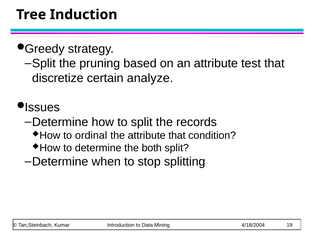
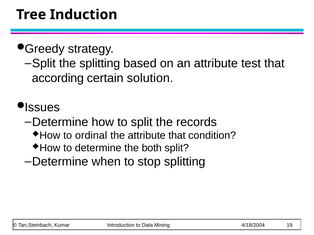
the pruning: pruning -> splitting (100, 64)
discretize: discretize -> according (58, 78)
analyze: analyze -> solution (150, 78)
